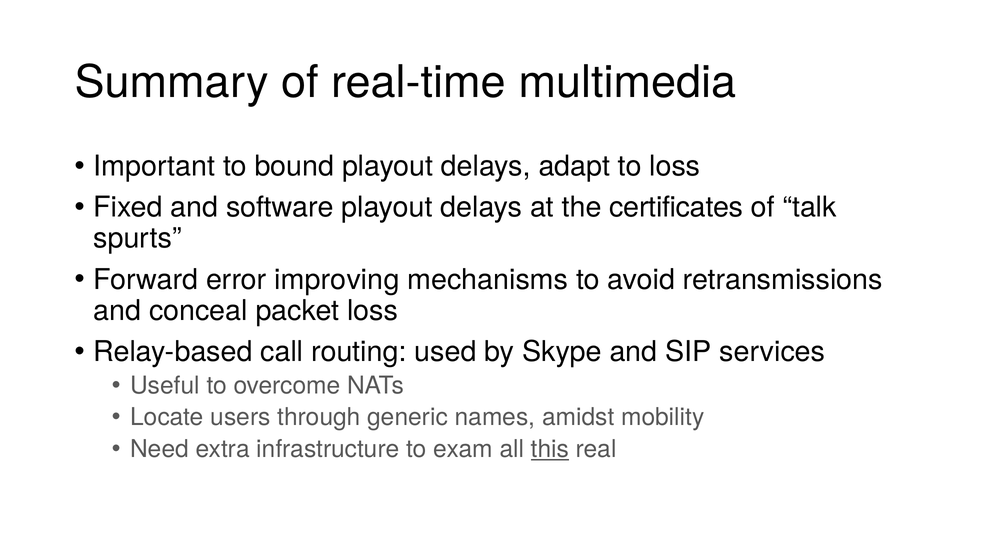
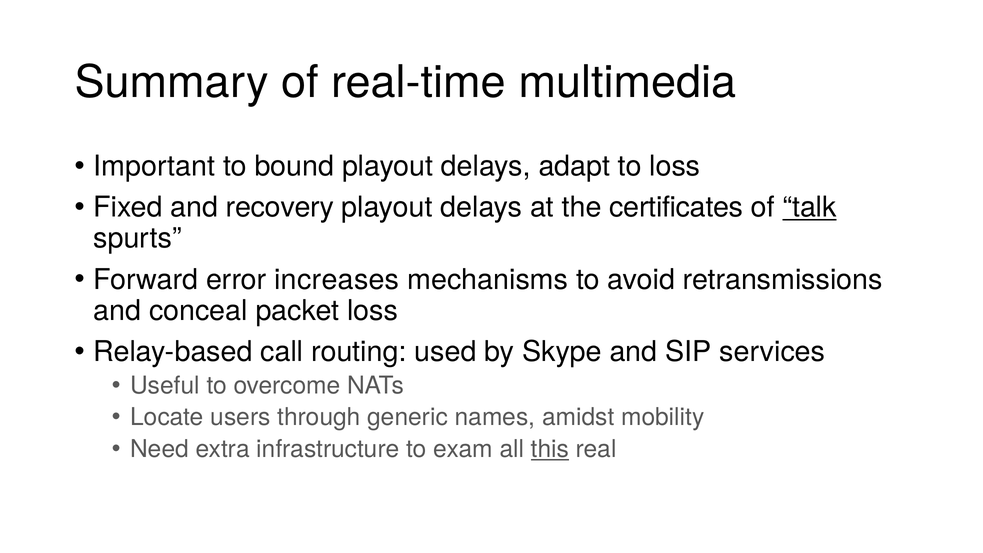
software: software -> recovery (280, 207)
talk underline: none -> present (810, 207)
improving: improving -> increases (337, 280)
